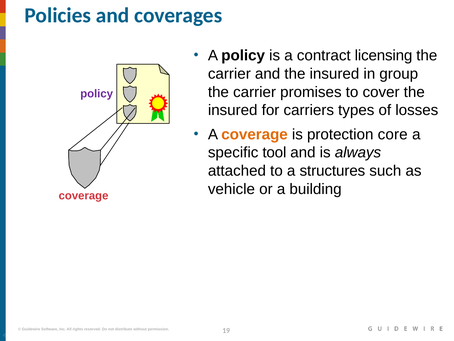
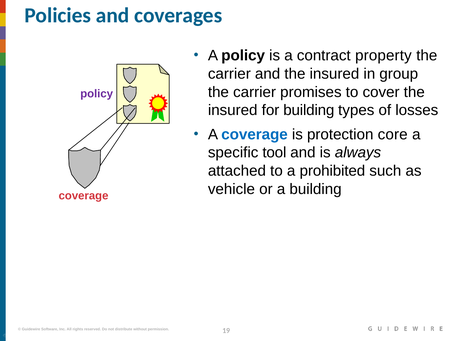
licensing: licensing -> property (383, 56)
for carriers: carriers -> building (309, 110)
coverage colour: orange -> blue (255, 134)
structures: structures -> prohibited (332, 171)
